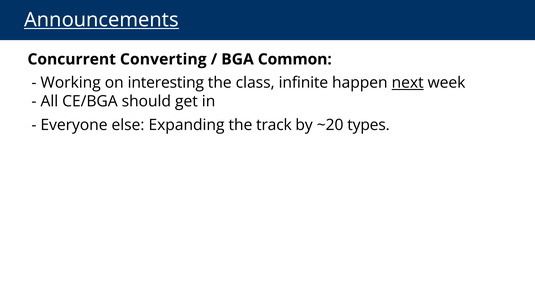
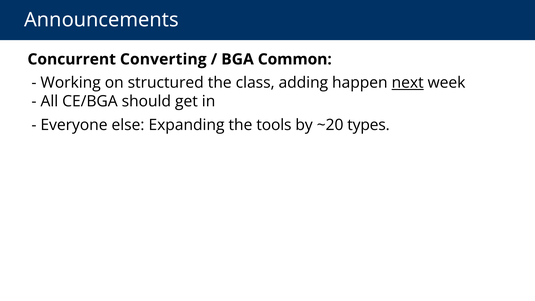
Announcements underline: present -> none (101, 20)
interesting: interesting -> structured (166, 83)
infinite: infinite -> adding (303, 83)
track: track -> tools (274, 125)
